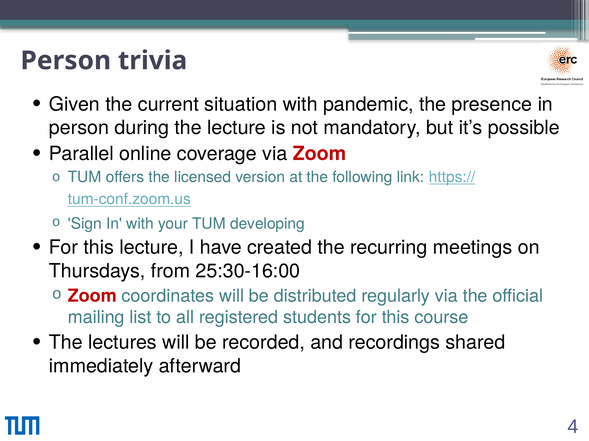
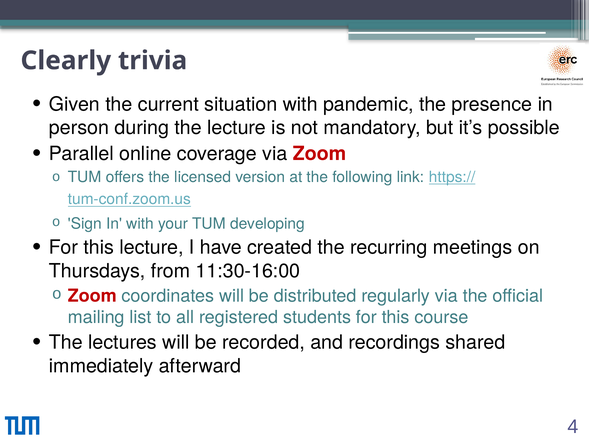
Person: Person -> Clearly (66, 61)
25:30-16:00: 25:30-16:00 -> 11:30-16:00 (248, 271)
